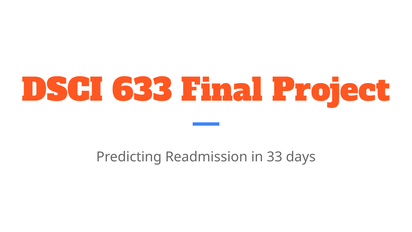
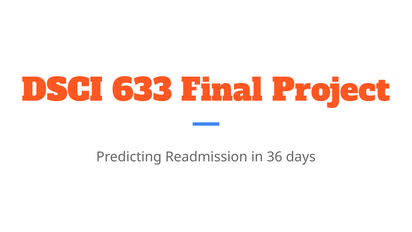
33: 33 -> 36 (275, 157)
